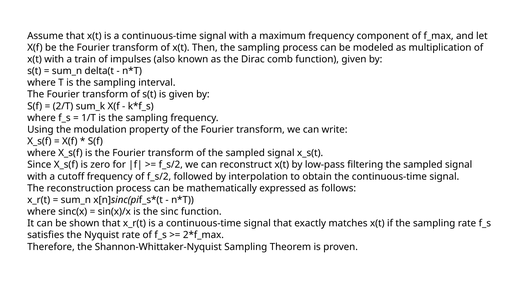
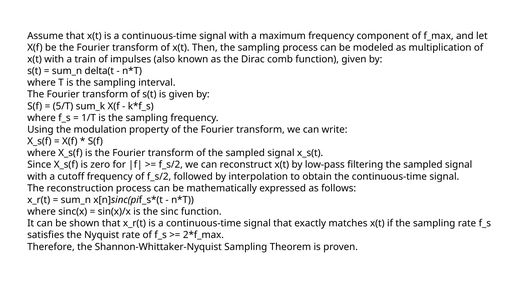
2/T: 2/T -> 5/T (63, 106)
